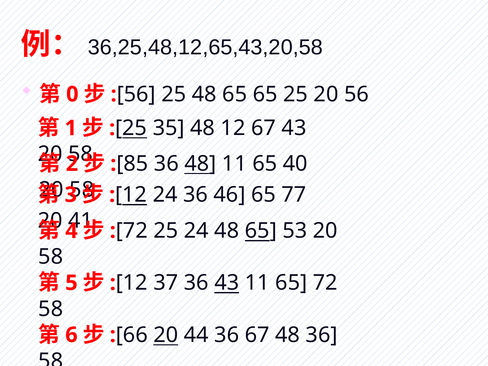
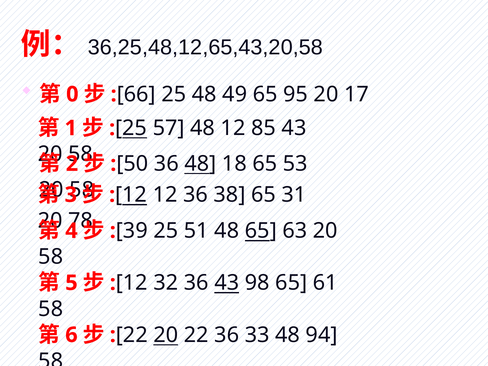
56: 56 -> 66 (136, 94)
25 48 65: 65 -> 49 (235, 94)
65 25: 25 -> 95 (296, 94)
20 56: 56 -> 17 (357, 94)
35: 35 -> 57 (169, 128)
12 67: 67 -> 85 (264, 128)
85: 85 -> 50 (132, 164)
48 11: 11 -> 18 (234, 164)
40: 40 -> 53 (295, 164)
12 24: 24 -> 12 (165, 195)
46: 46 -> 38 (230, 195)
77: 77 -> 31 (294, 195)
41: 41 -> 78 (80, 221)
72: 72 -> 39 (132, 231)
25 24: 24 -> 51 (196, 231)
53: 53 -> 63 (295, 231)
37: 37 -> 32 (166, 283)
43 11: 11 -> 98 (257, 283)
65 72: 72 -> 61 (325, 283)
66: 66 -> 22 (132, 335)
20 44: 44 -> 22 (196, 335)
36 67: 67 -> 33 (257, 335)
48 36: 36 -> 94 (322, 335)
